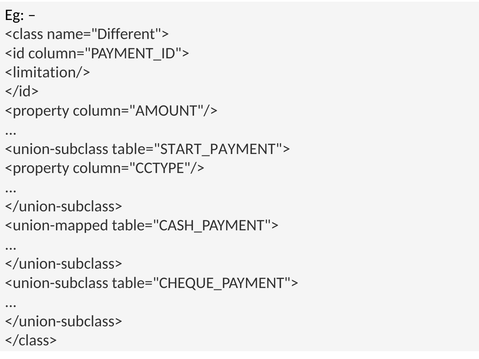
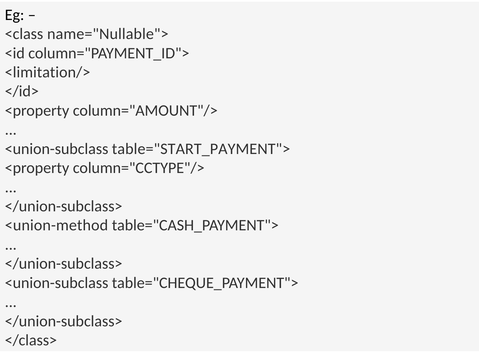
name="Different">: name="Different"> -> name="Nullable"> (108, 34)
<union-mapped: <union-mapped -> <union-method (56, 226)
